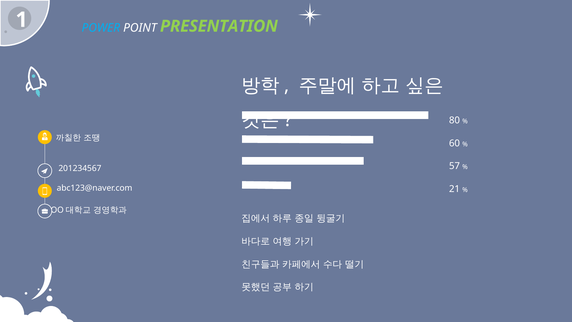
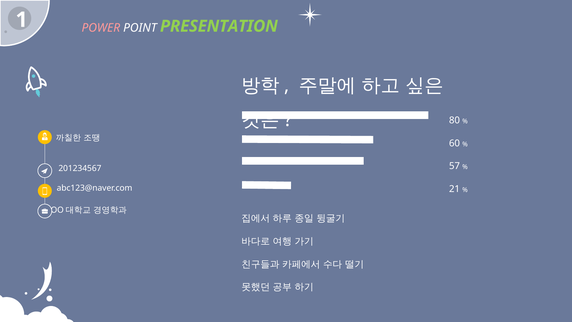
POWER colour: light blue -> pink (101, 28)
